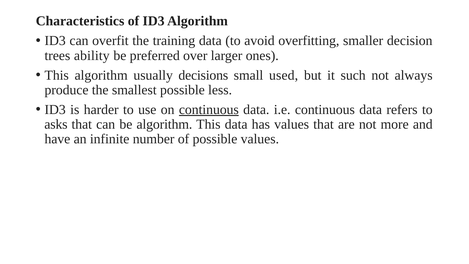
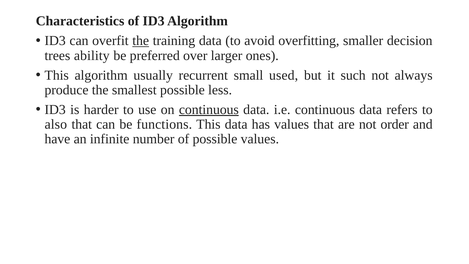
the underline: none -> present (141, 41)
decisions: decisions -> recurrent (203, 75)
asks: asks -> also (56, 124)
be algorithm: algorithm -> functions (164, 124)
more: more -> order (395, 124)
